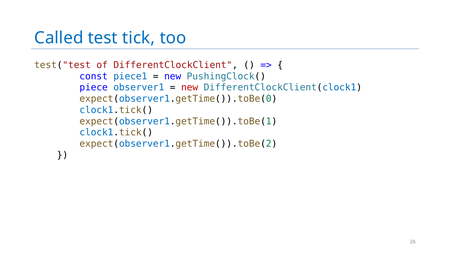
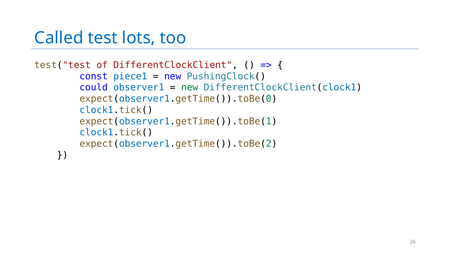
tick: tick -> lots (139, 38)
piece: piece -> could (94, 88)
new colour: red -> green (190, 88)
